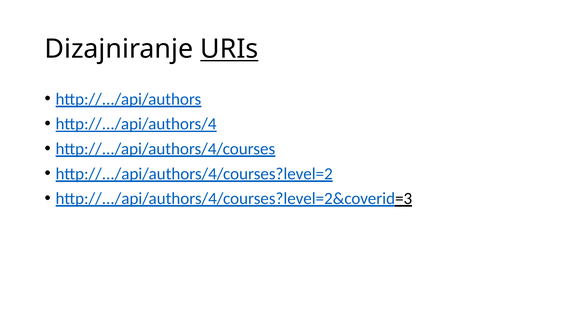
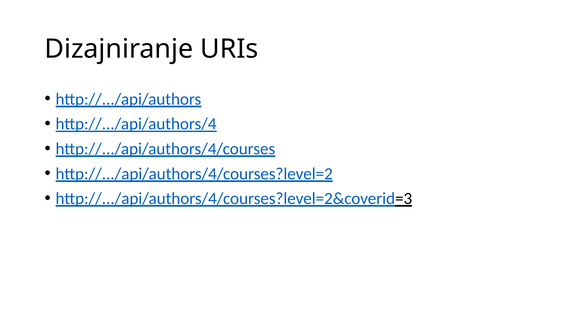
URIs underline: present -> none (229, 49)
